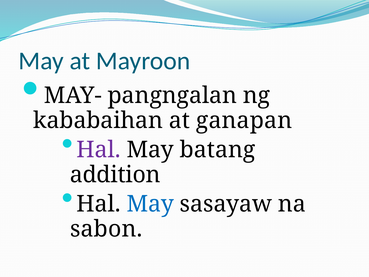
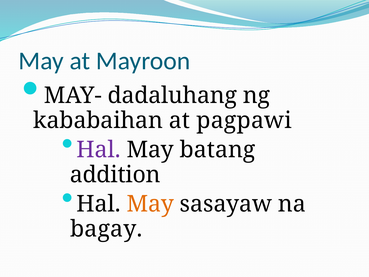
pangngalan: pangngalan -> dadaluhang (172, 95)
ganapan: ganapan -> pagpawi (244, 120)
May colour: blue -> orange (150, 204)
sabon: sabon -> bagay (106, 229)
